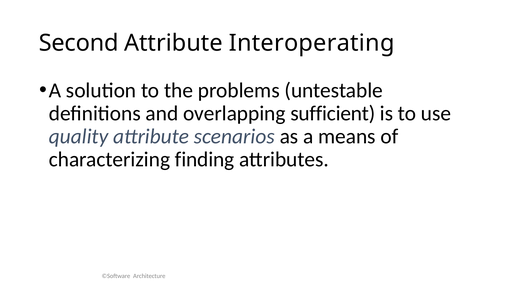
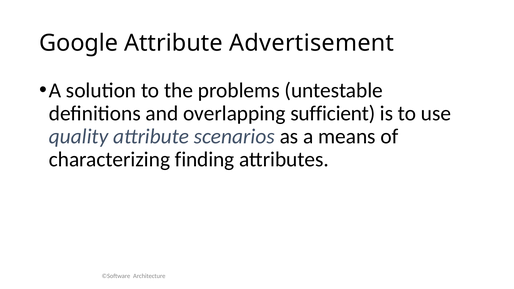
Second: Second -> Google (79, 43)
Interoperating: Interoperating -> Advertisement (312, 43)
